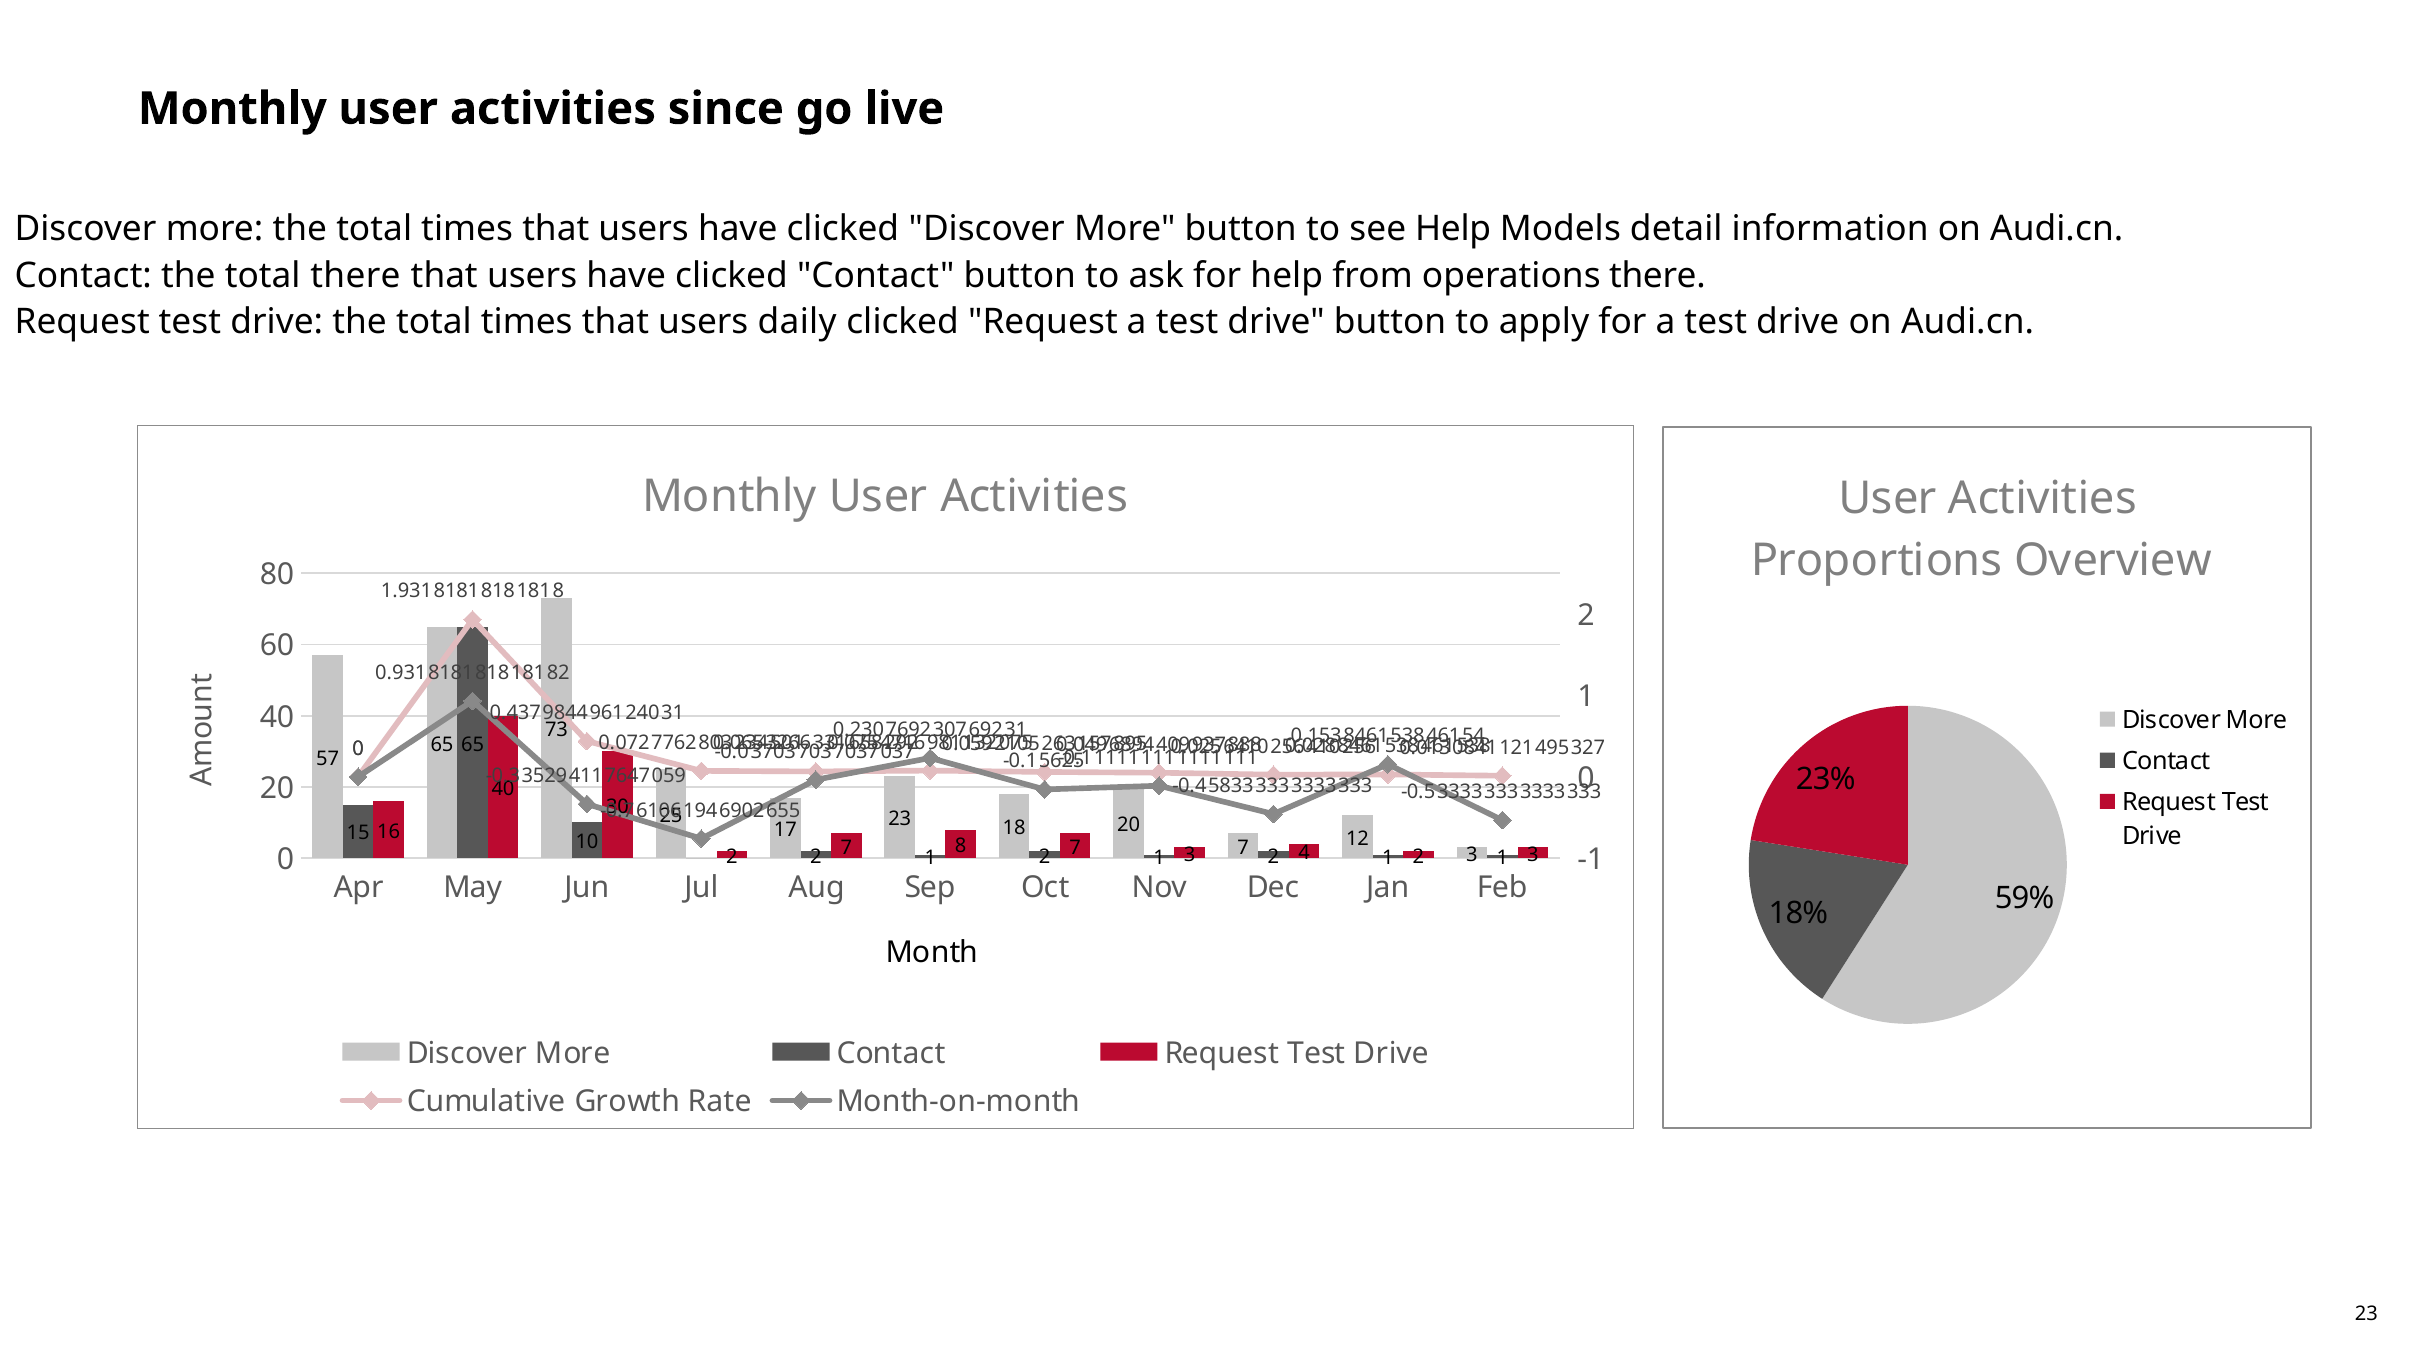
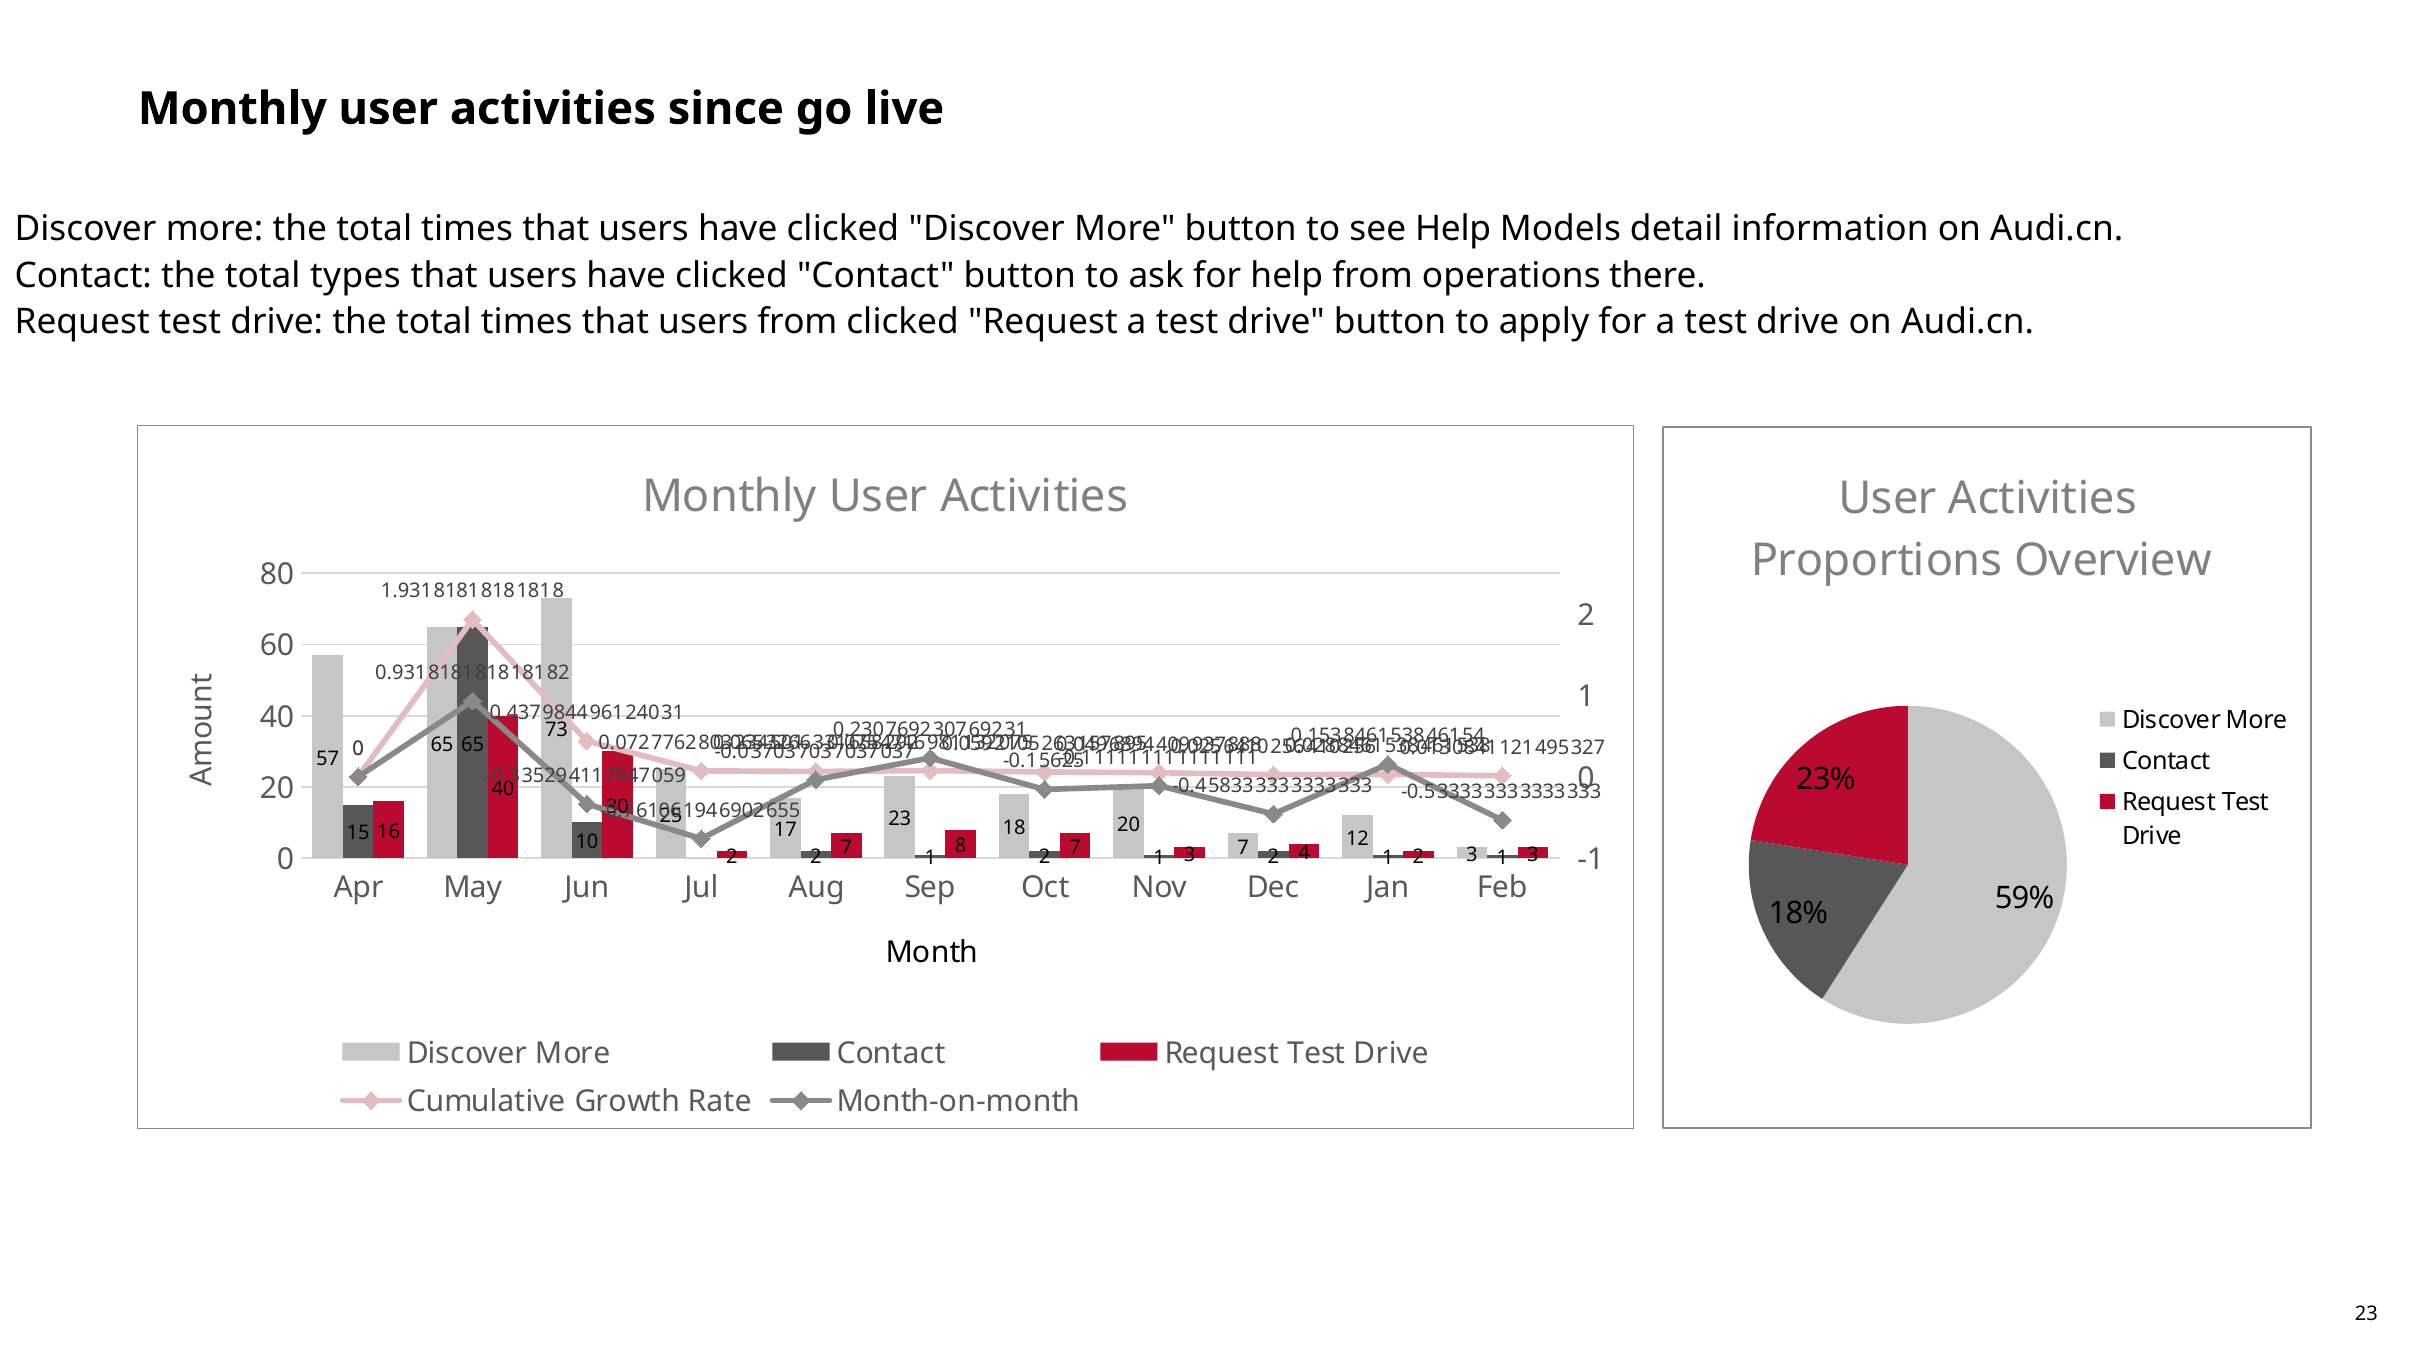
total there: there -> types (355, 276)
users daily: daily -> from (797, 322)
